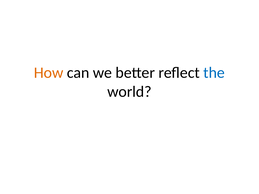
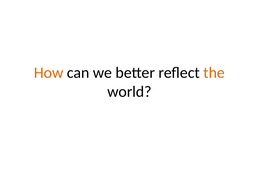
the colour: blue -> orange (214, 73)
